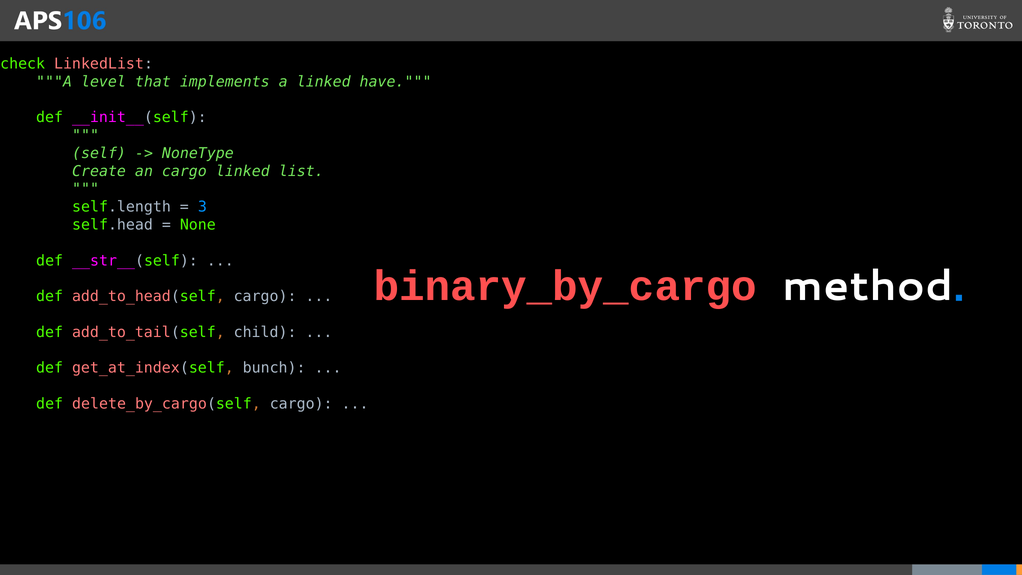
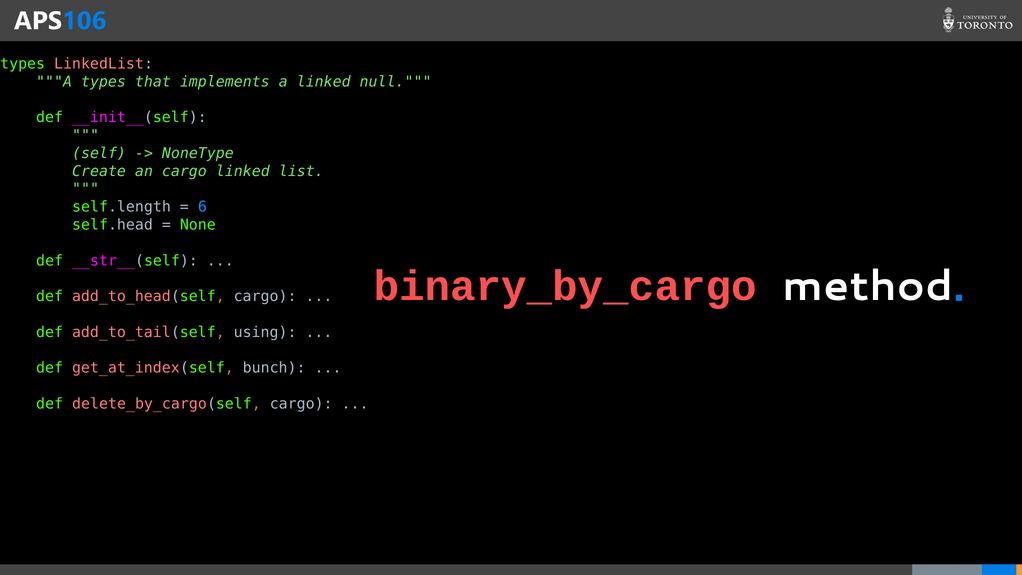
check: check -> types (23, 64)
A level: level -> types (103, 82)
have: have -> null (396, 82)
3: 3 -> 6 (202, 207)
child: child -> using (265, 332)
